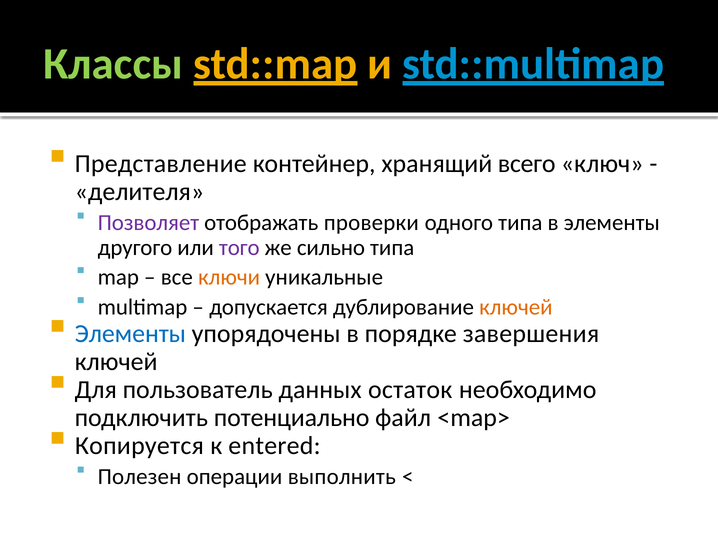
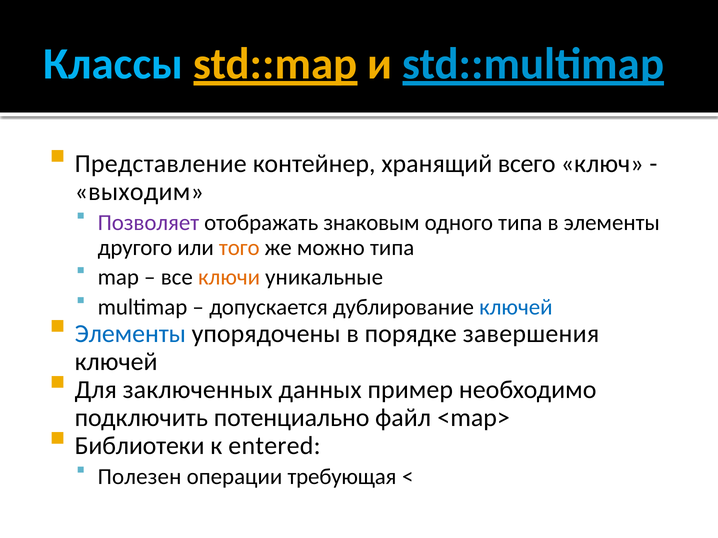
Классы colour: light green -> light blue (113, 64)
делителя: делителя -> выходим (139, 192)
проверки: проверки -> знаковым (372, 223)
того colour: purple -> orange (239, 248)
сильно: сильно -> можно (331, 248)
ключей colour: orange -> blue (516, 307)
пользователь: пользователь -> заключенных (198, 390)
остаток: остаток -> пример (410, 390)
Копируется: Копируется -> Библиотеки (140, 446)
выполнить: выполнить -> требующая (342, 477)
